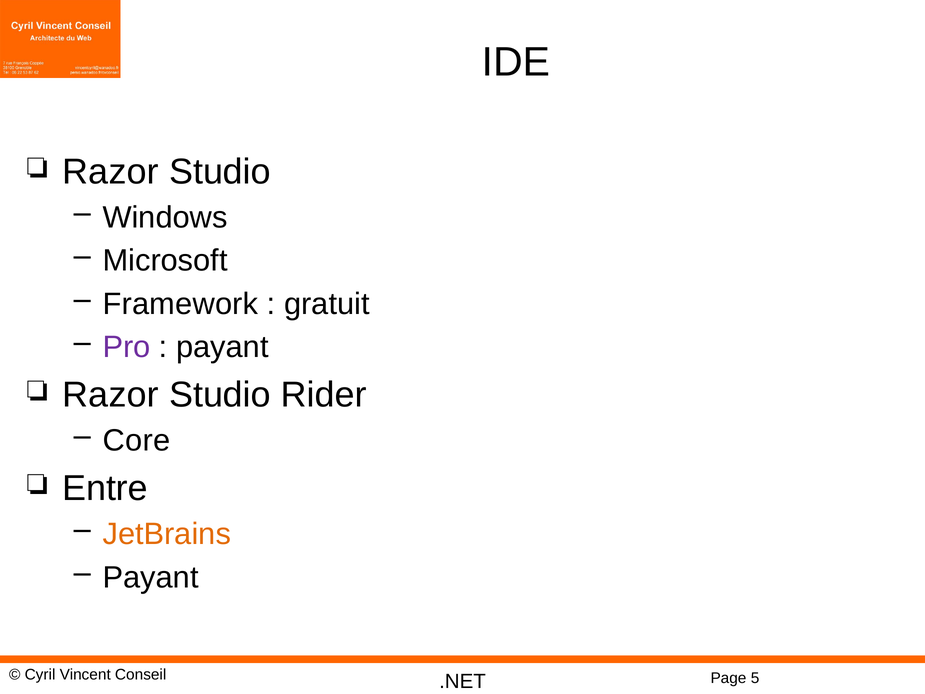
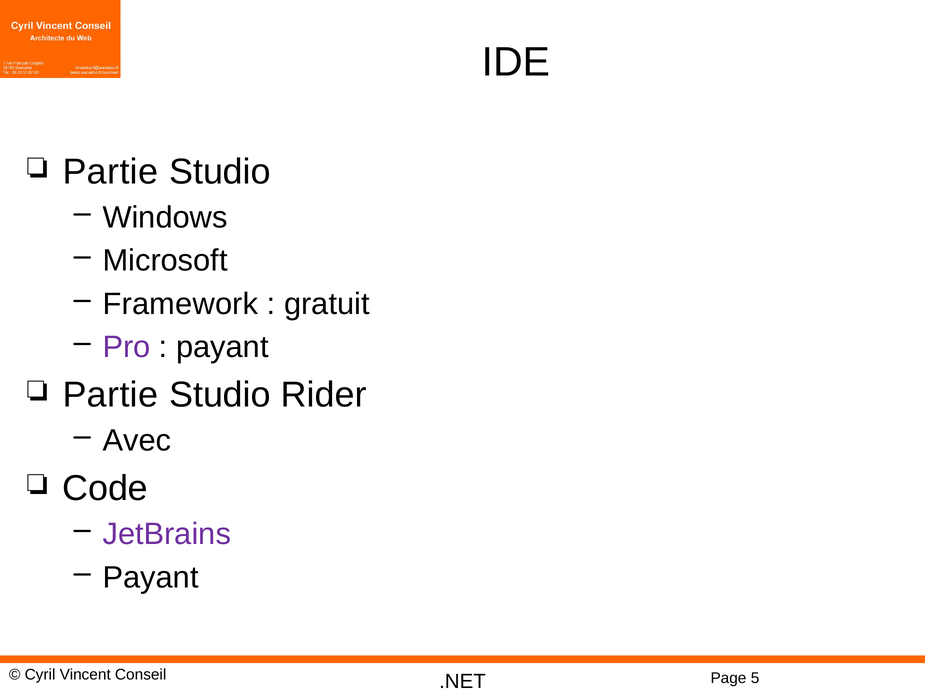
Razor: Razor -> Partie (110, 172)
Razor: Razor -> Partie (110, 395)
Core: Core -> Avec (137, 441)
Entre: Entre -> Code (105, 488)
JetBrains colour: orange -> purple (167, 534)
